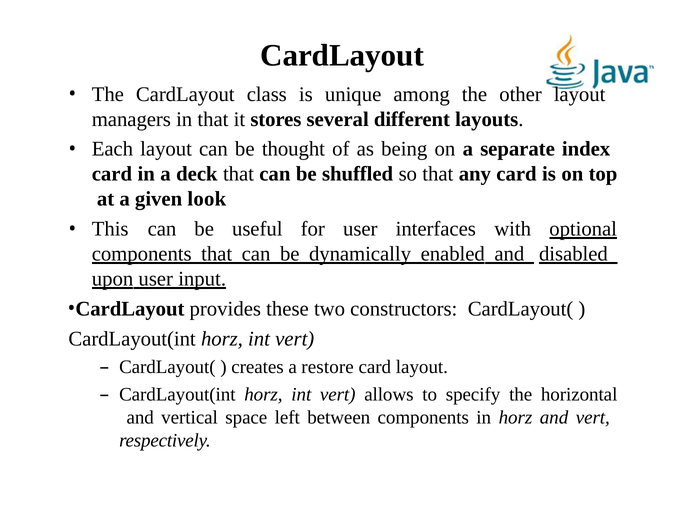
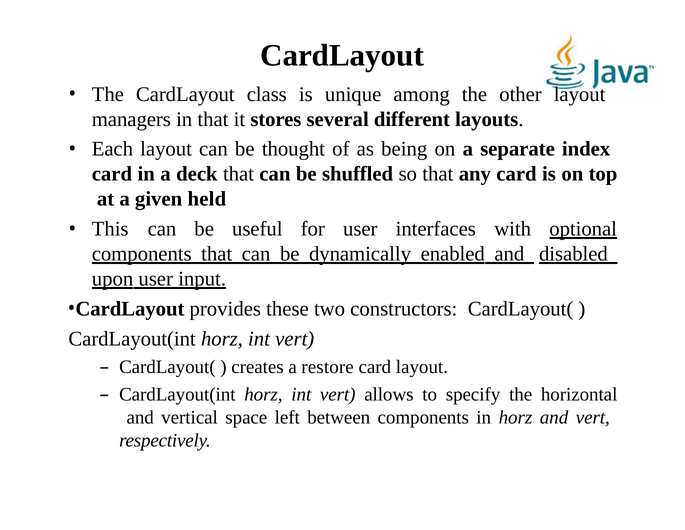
look: look -> held (207, 199)
